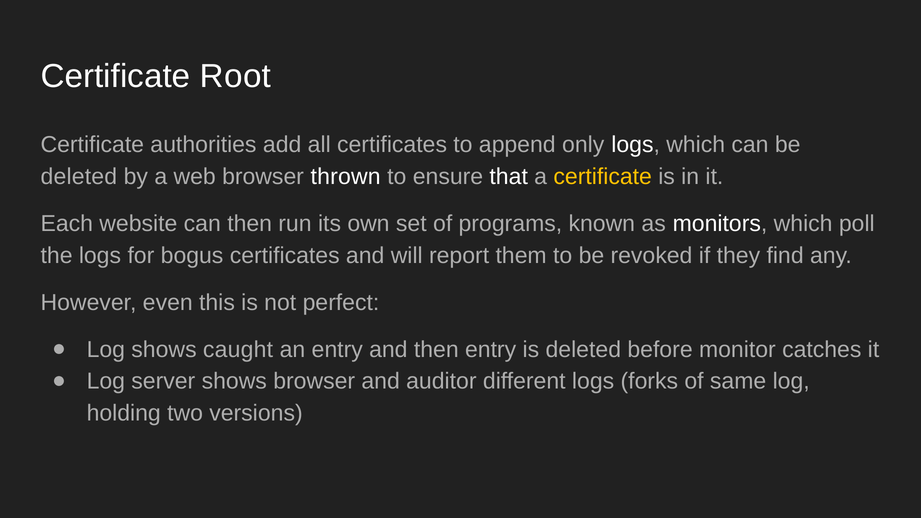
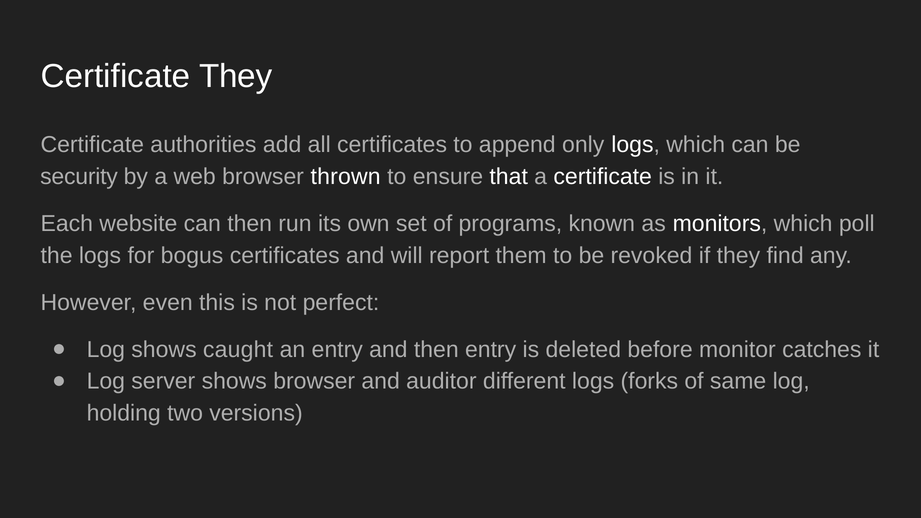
Certificate Root: Root -> They (236, 76)
deleted: deleted -> security (79, 177)
certificate colour: yellow -> white (603, 177)
